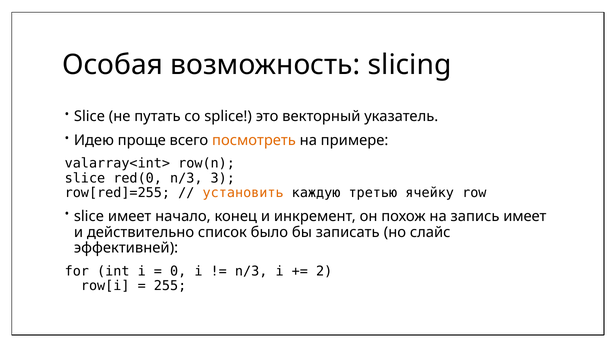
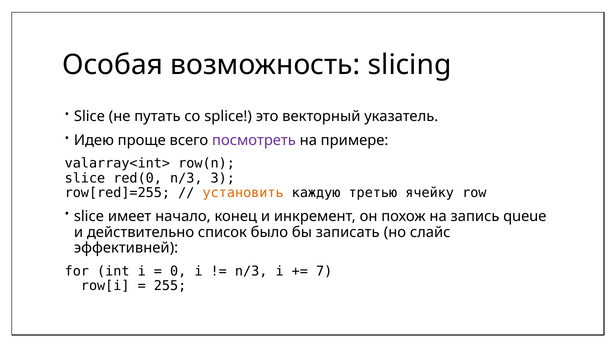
посмотреть colour: orange -> purple (254, 140)
запись имеет: имеет -> queue (525, 216)
2: 2 -> 7 (324, 271)
